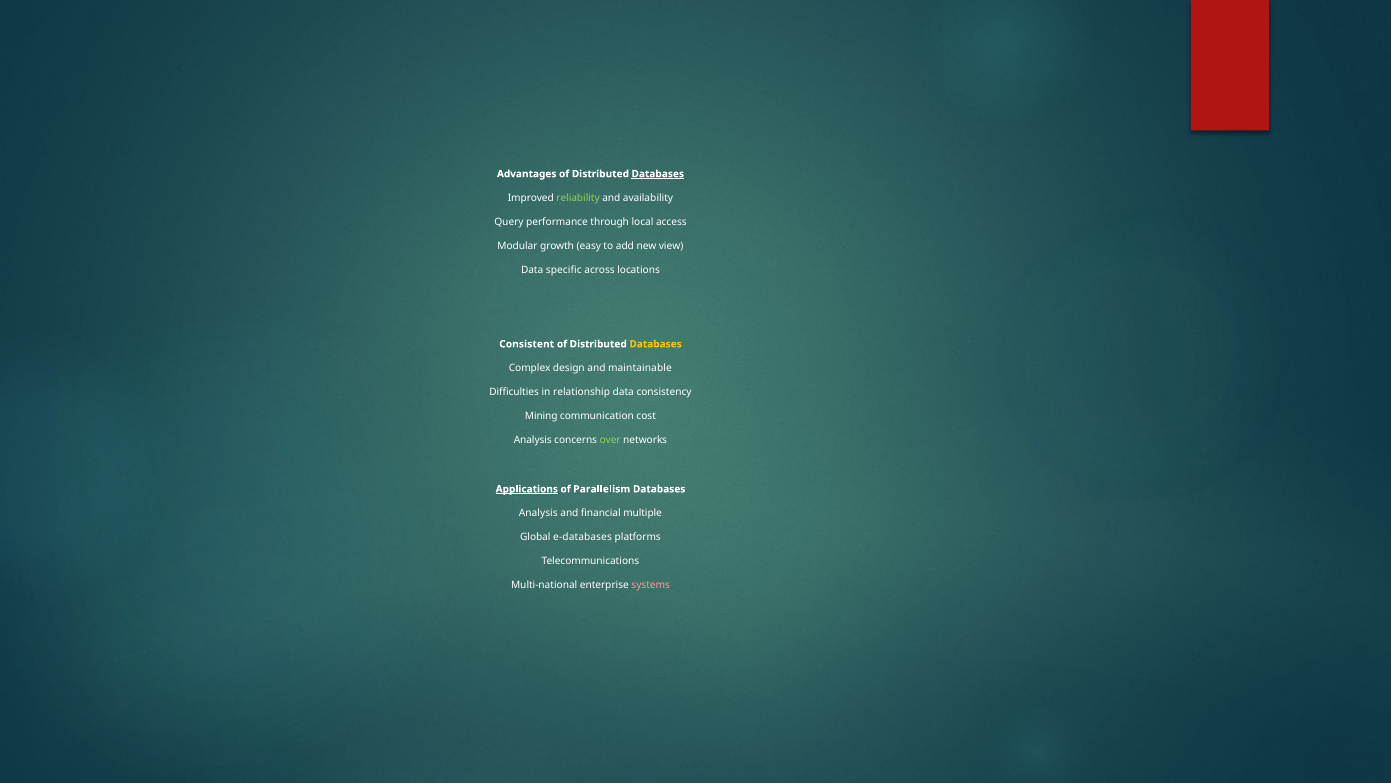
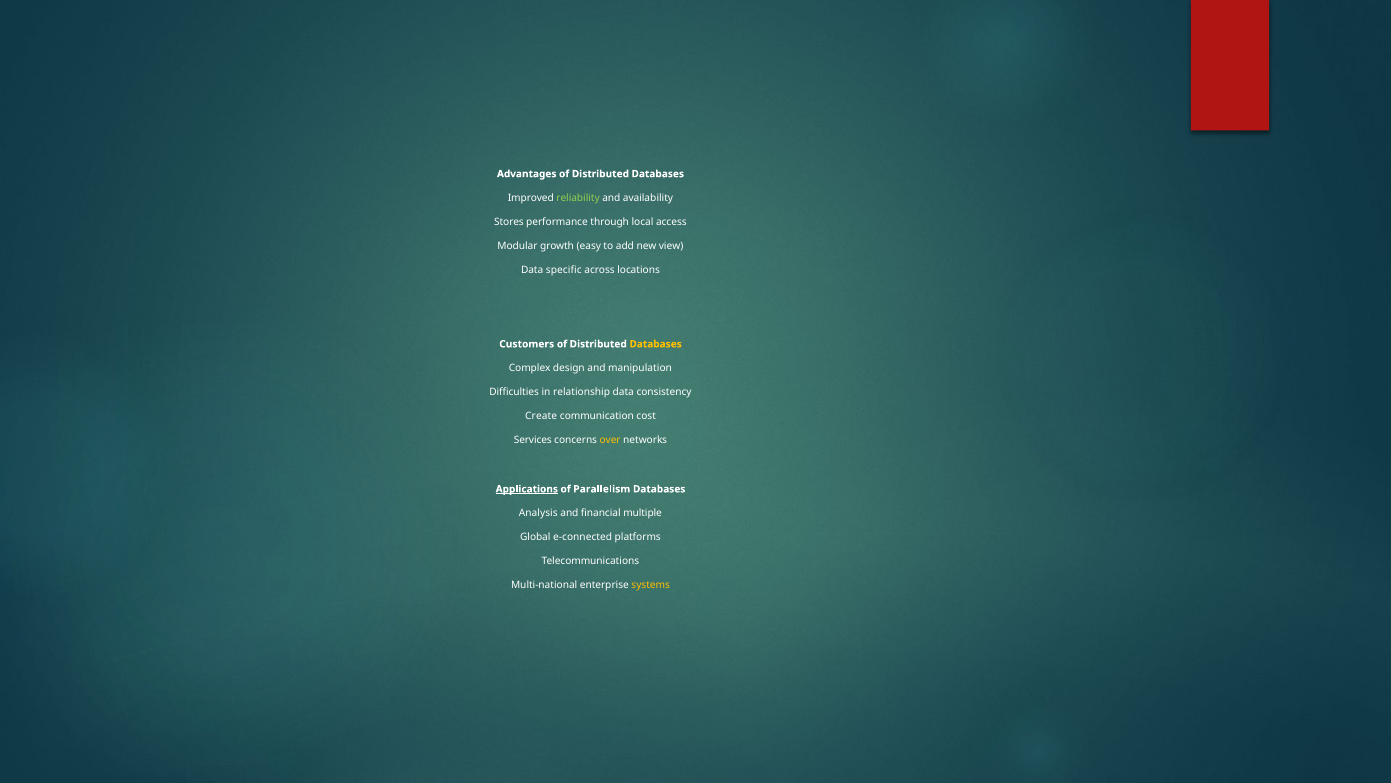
Databases underline: present -> none (658, 174)
Query: Query -> Stores (509, 222)
Consistent: Consistent -> Customers (527, 344)
maintainable: maintainable -> manipulation (640, 368)
Mining: Mining -> Create (541, 416)
Analysis: Analysis -> Services (533, 440)
over colour: light green -> yellow (610, 440)
e-databases: e-databases -> e-connected (583, 537)
systems colour: pink -> yellow (651, 585)
